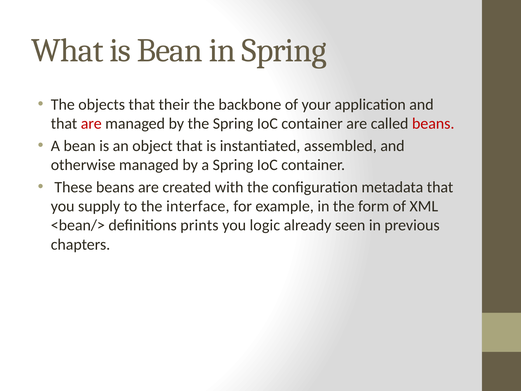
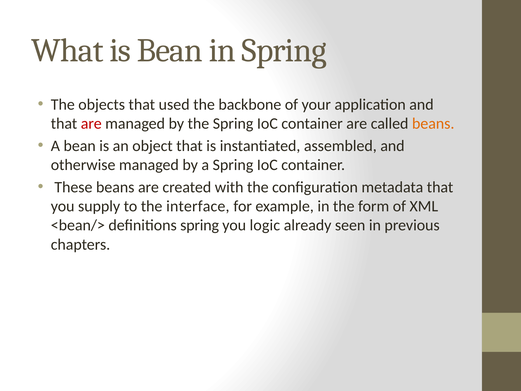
their: their -> used (174, 104)
beans colour: red -> orange (433, 124)
definitions prints: prints -> spring (200, 225)
